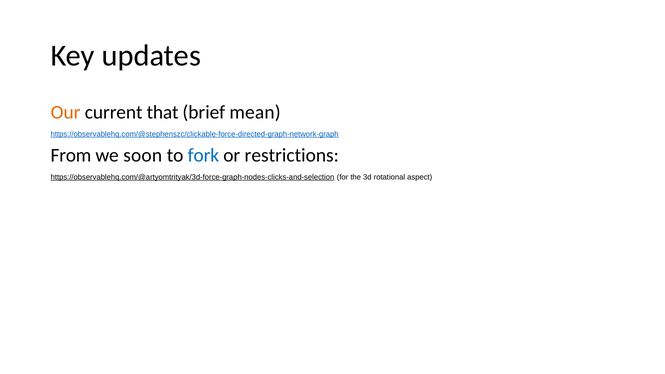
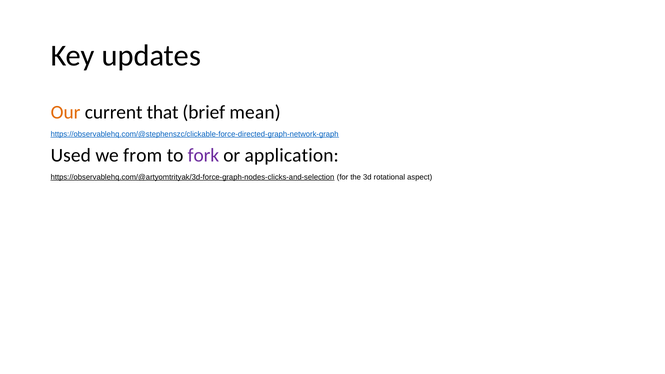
From: From -> Used (71, 155)
soon: soon -> from (143, 155)
fork colour: blue -> purple (203, 155)
restrictions: restrictions -> application (292, 155)
